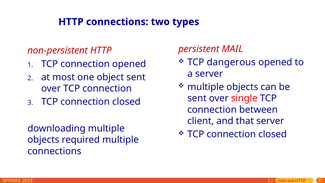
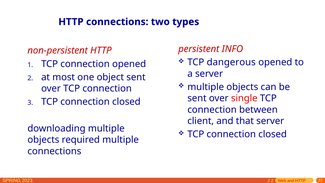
MAIL: MAIL -> INFO (232, 49)
